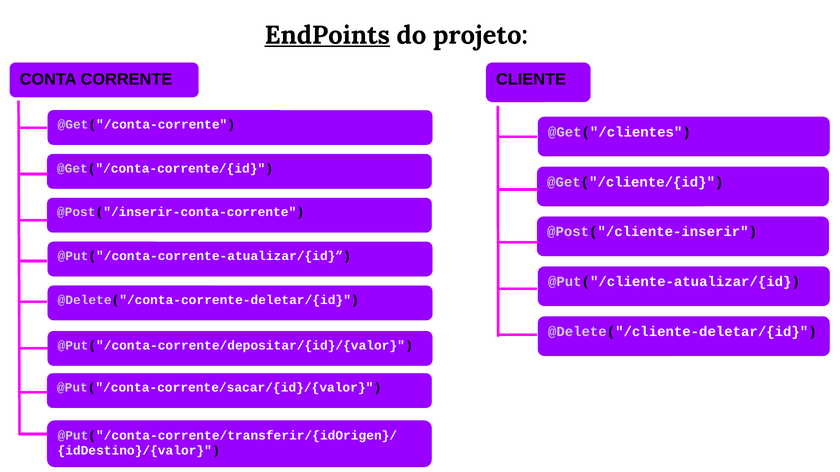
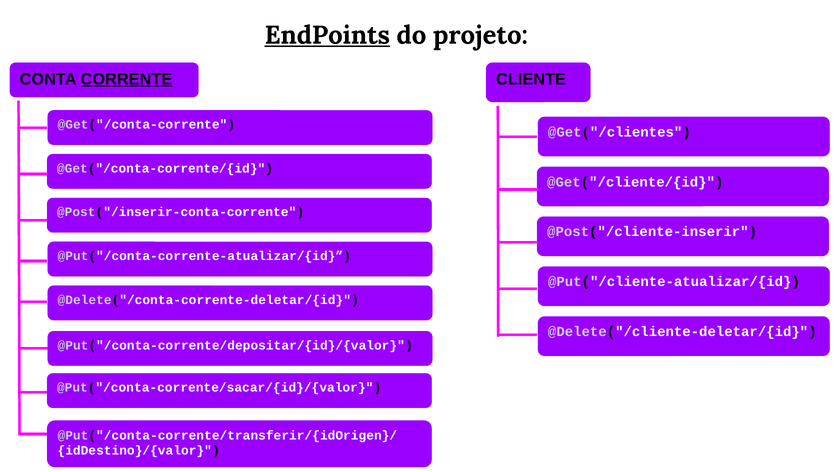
CORRENTE underline: none -> present (126, 79)
